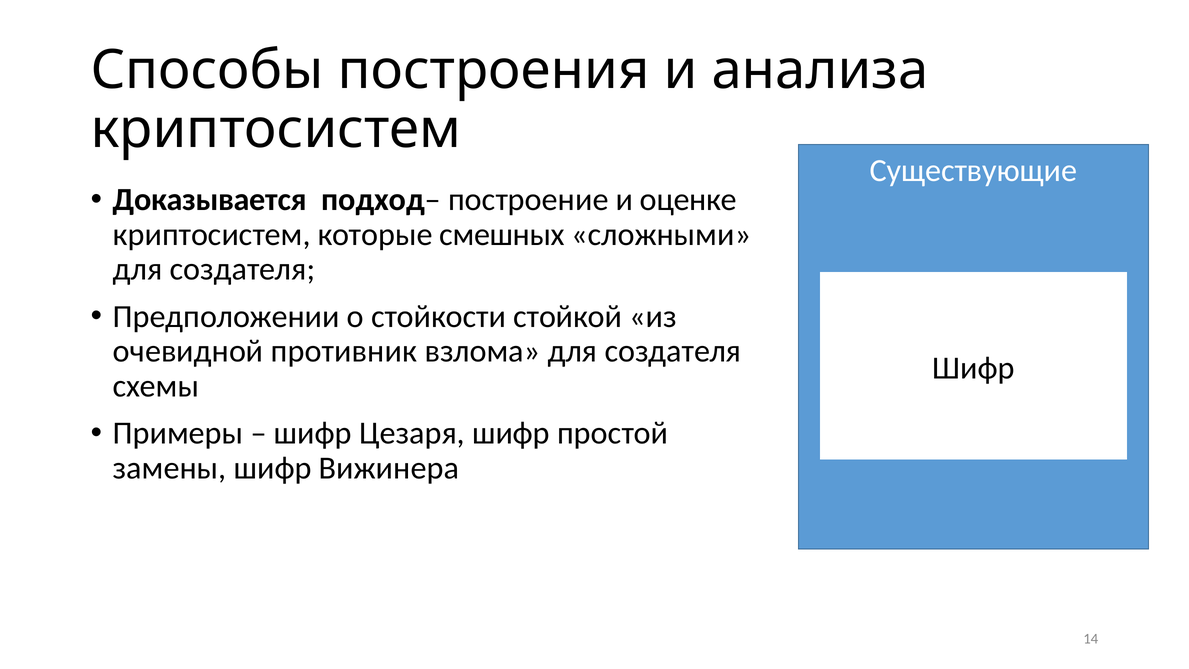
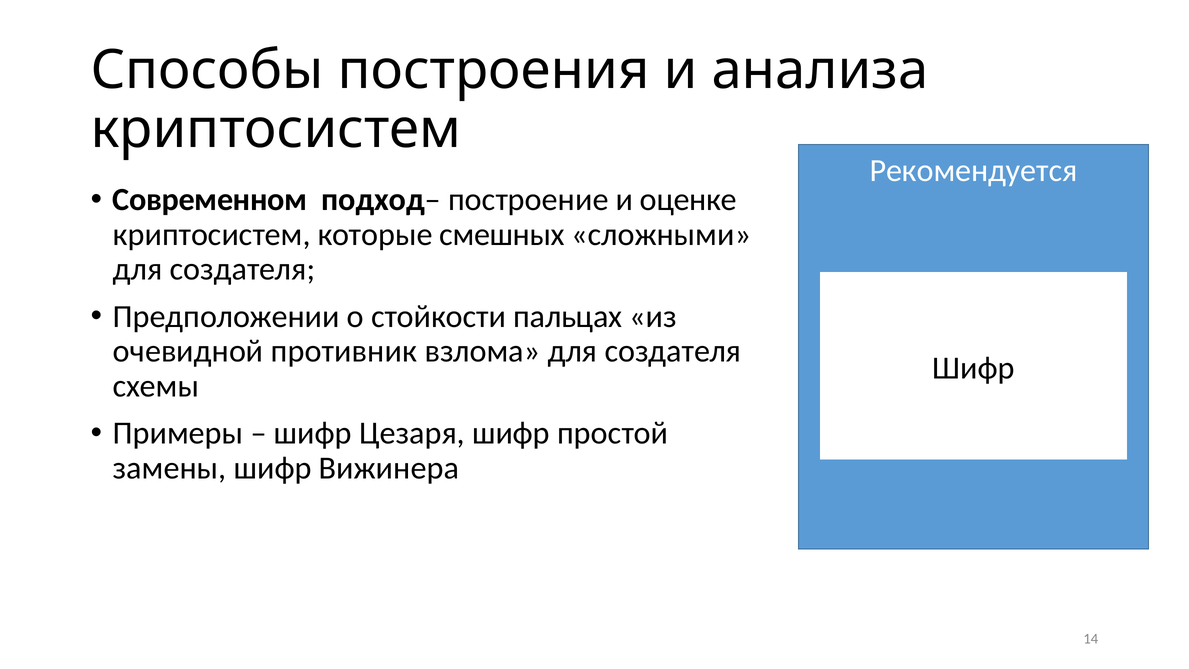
Существующие: Существующие -> Рекомендуется (973, 171)
Доказывается: Доказывается -> Современном (210, 200)
стойкой: стойкой -> пальцах (568, 316)
